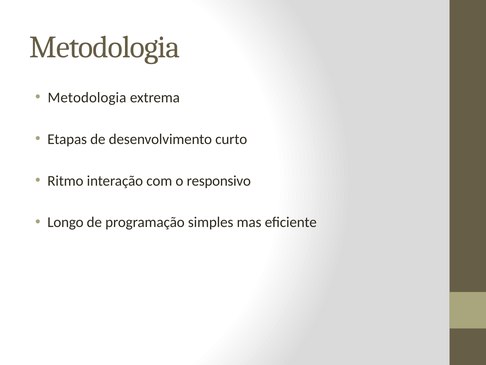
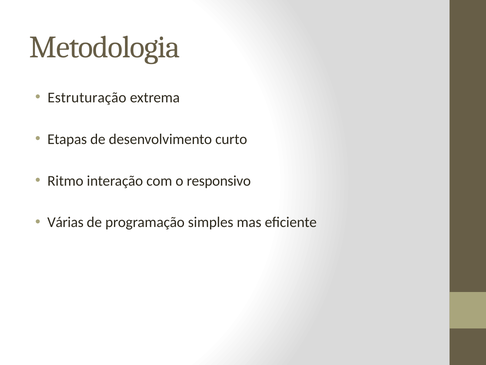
Metodologia: Metodologia -> Estruturação (87, 97)
Longo: Longo -> Várias (65, 222)
